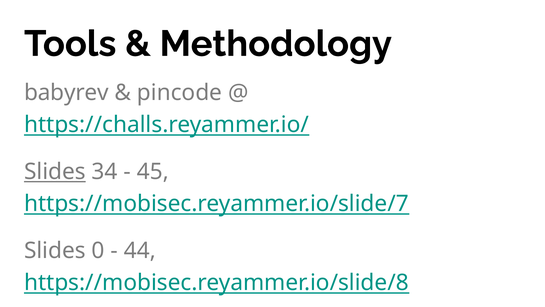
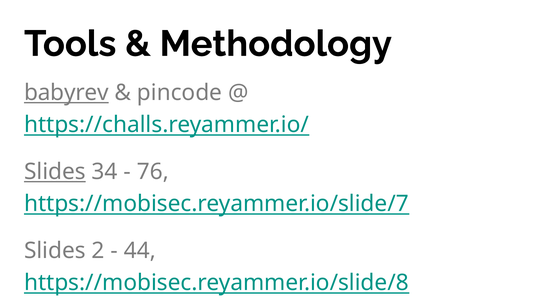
babyrev underline: none -> present (66, 93)
45: 45 -> 76 (153, 172)
0: 0 -> 2 (98, 250)
